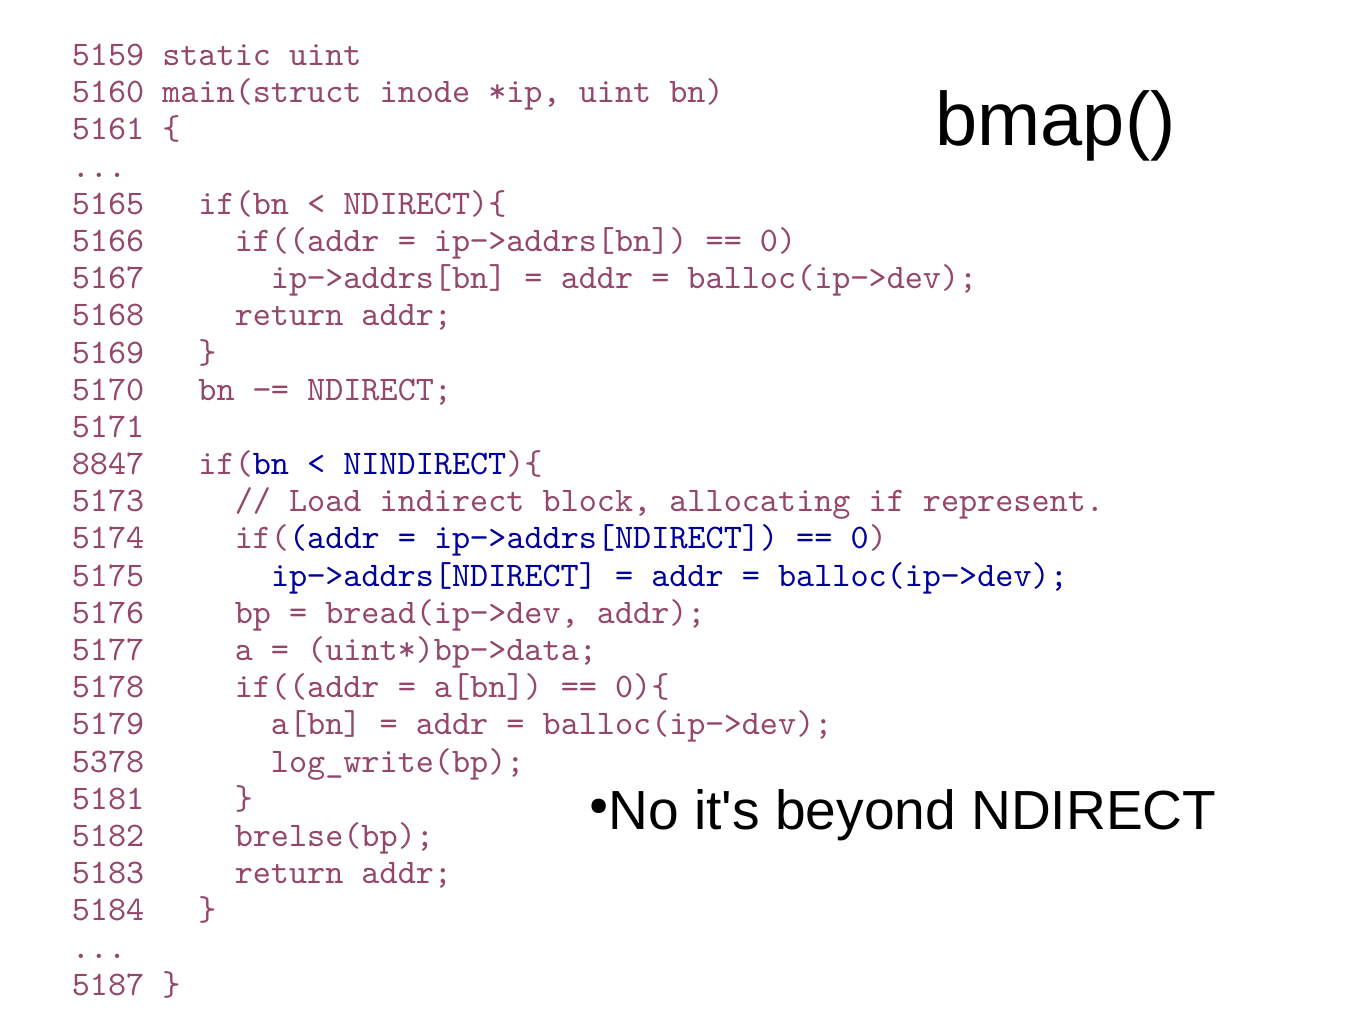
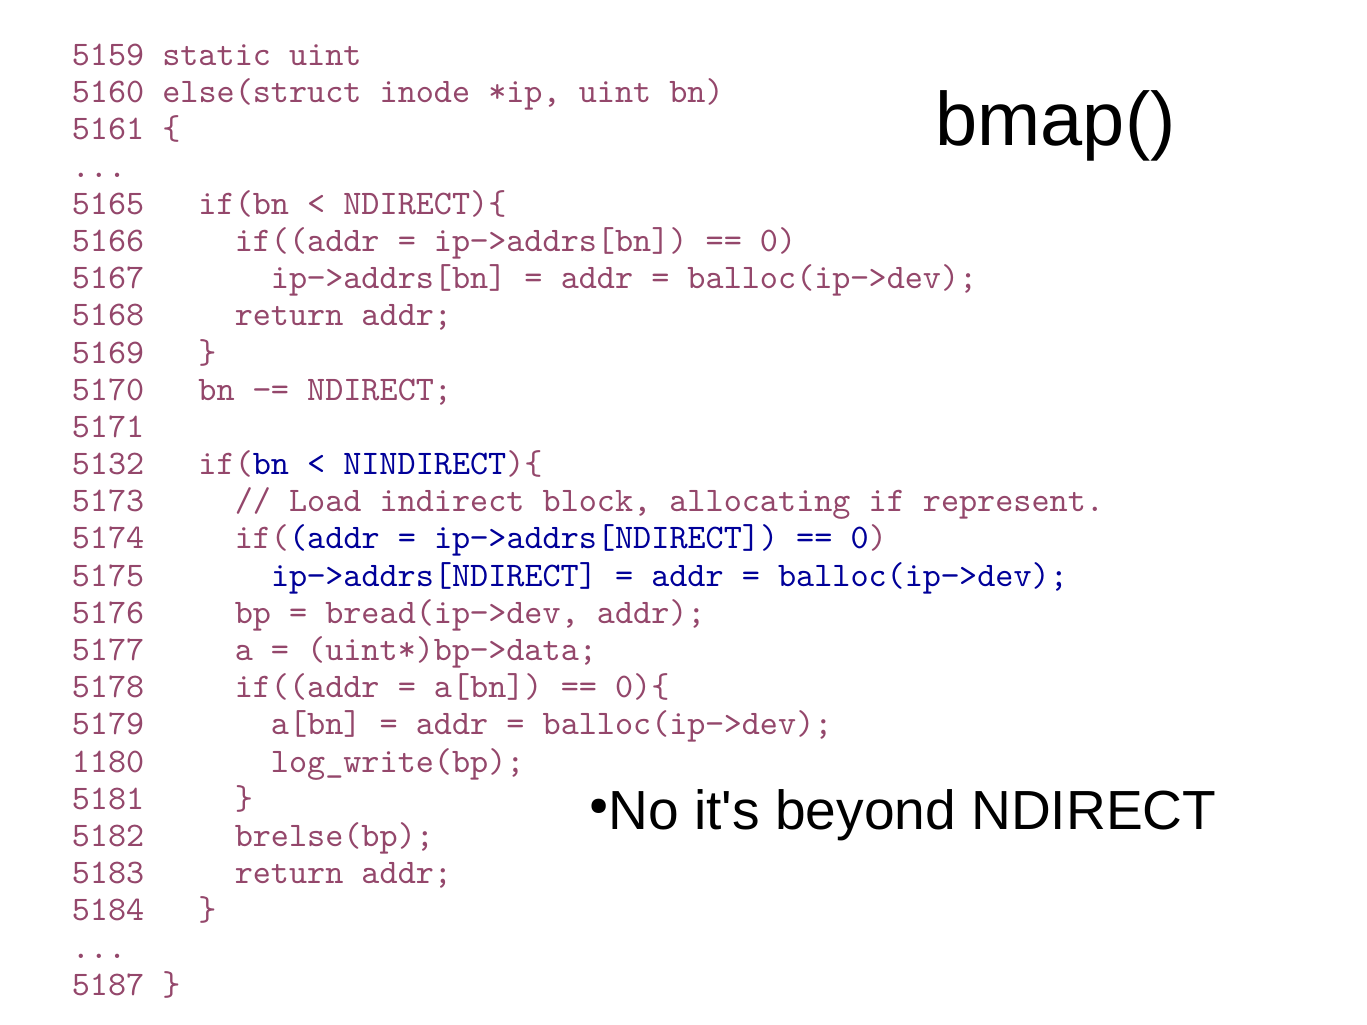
main(struct: main(struct -> else(struct (262, 91)
8847: 8847 -> 5132 (108, 463)
5378: 5378 -> 1180 (108, 761)
